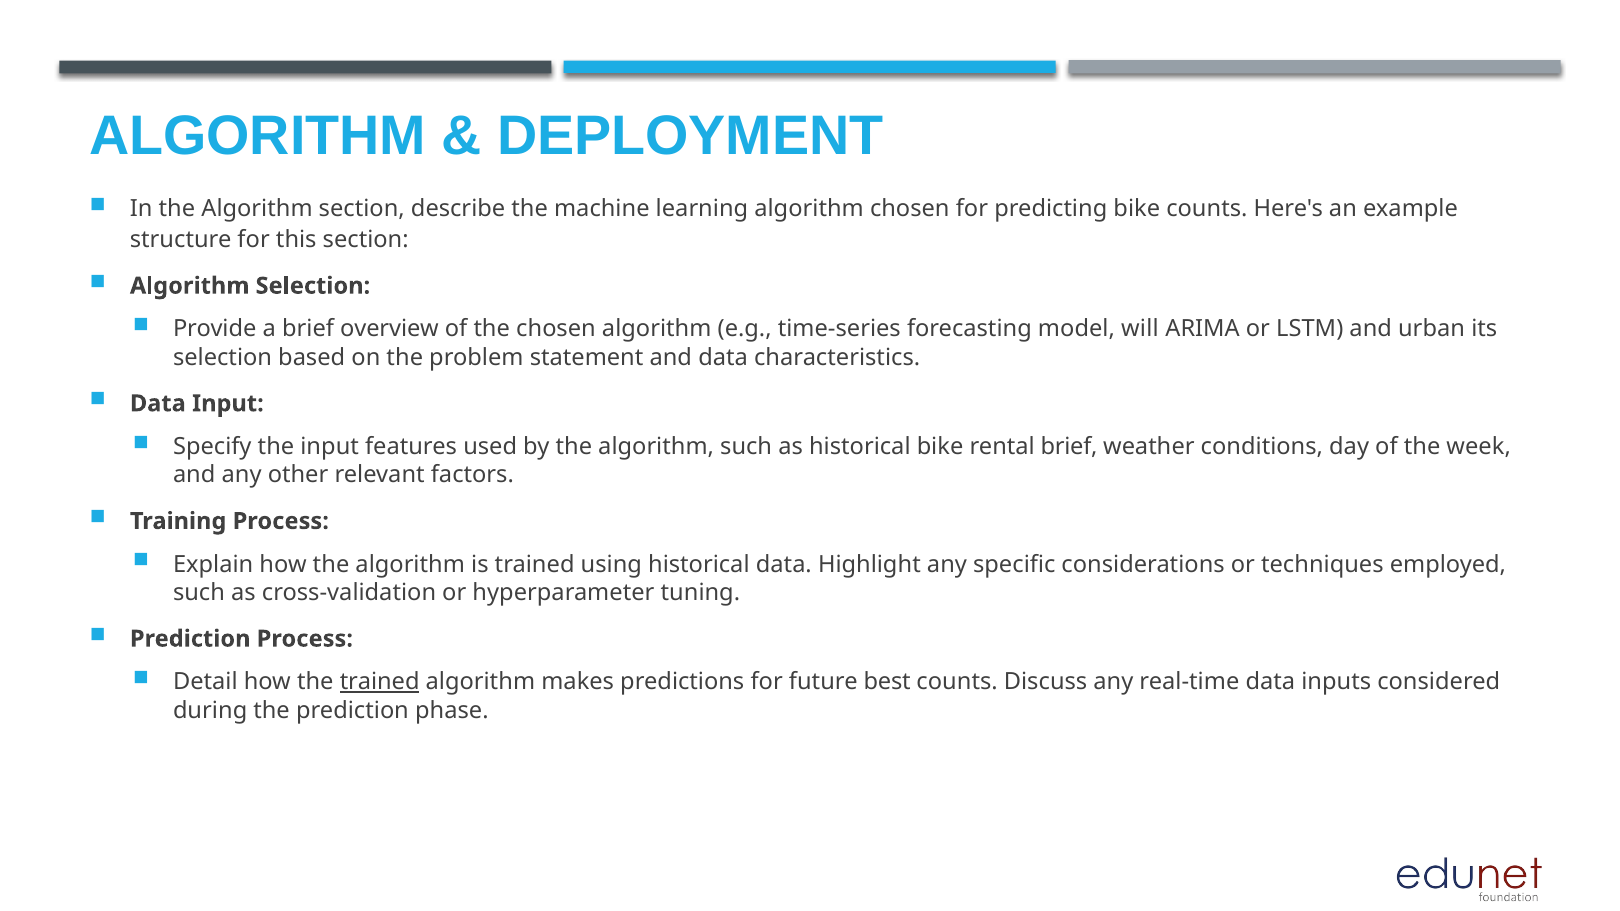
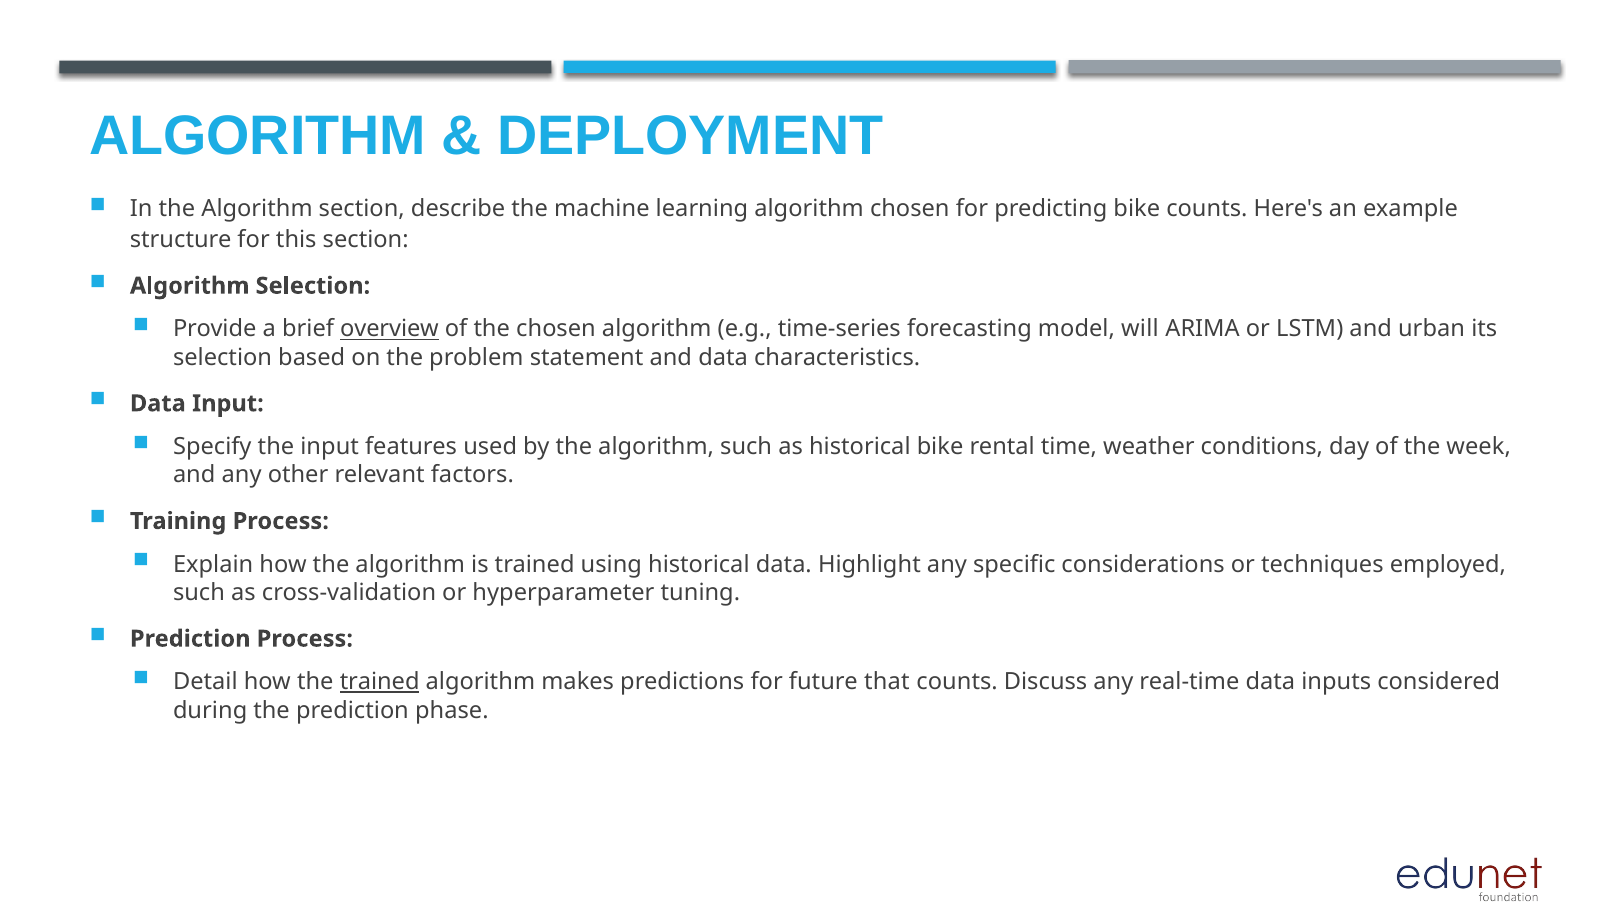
overview underline: none -> present (389, 329)
rental brief: brief -> time (1069, 447)
best: best -> that (887, 682)
